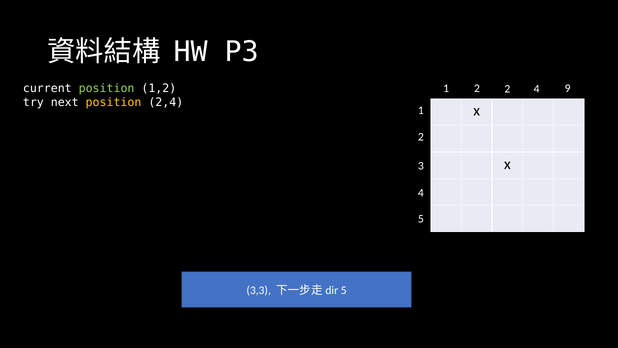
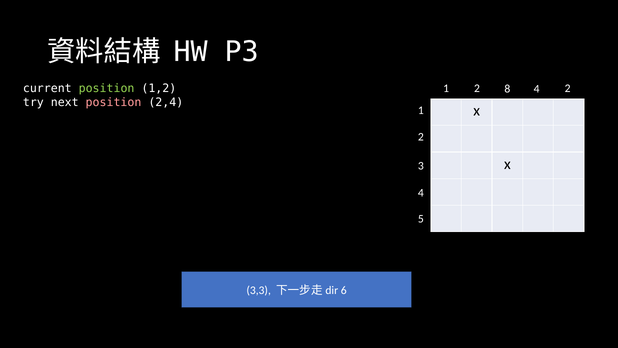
2 2: 2 -> 8 (507, 89)
4 9: 9 -> 2 (568, 88)
position colour: yellow -> pink (114, 102)
5: 5 -> 6 (344, 290)
